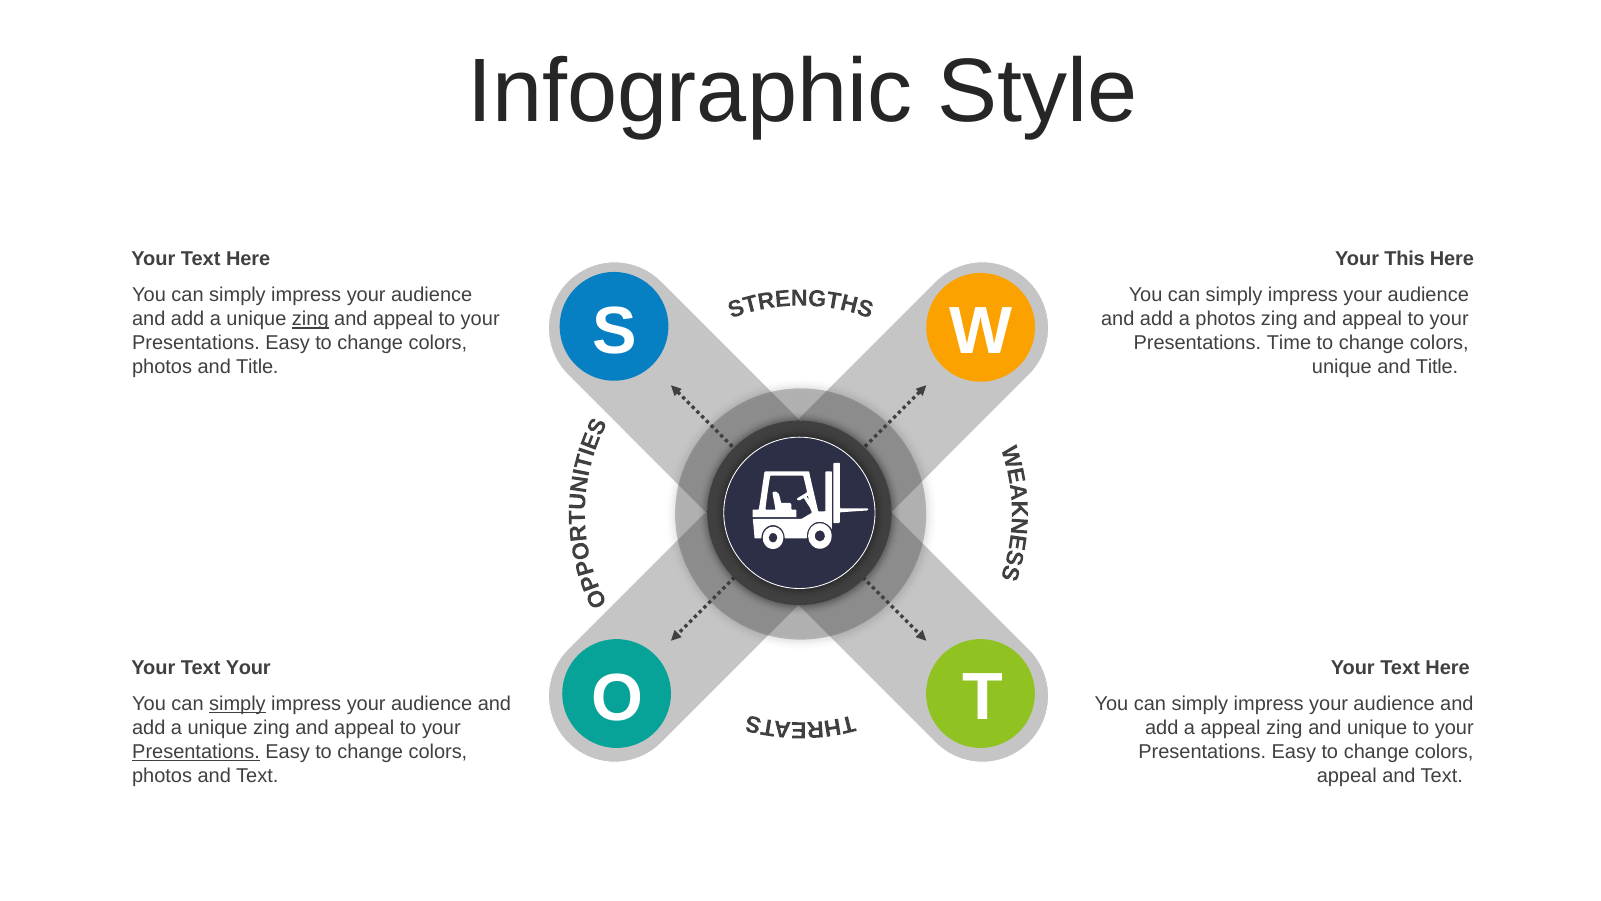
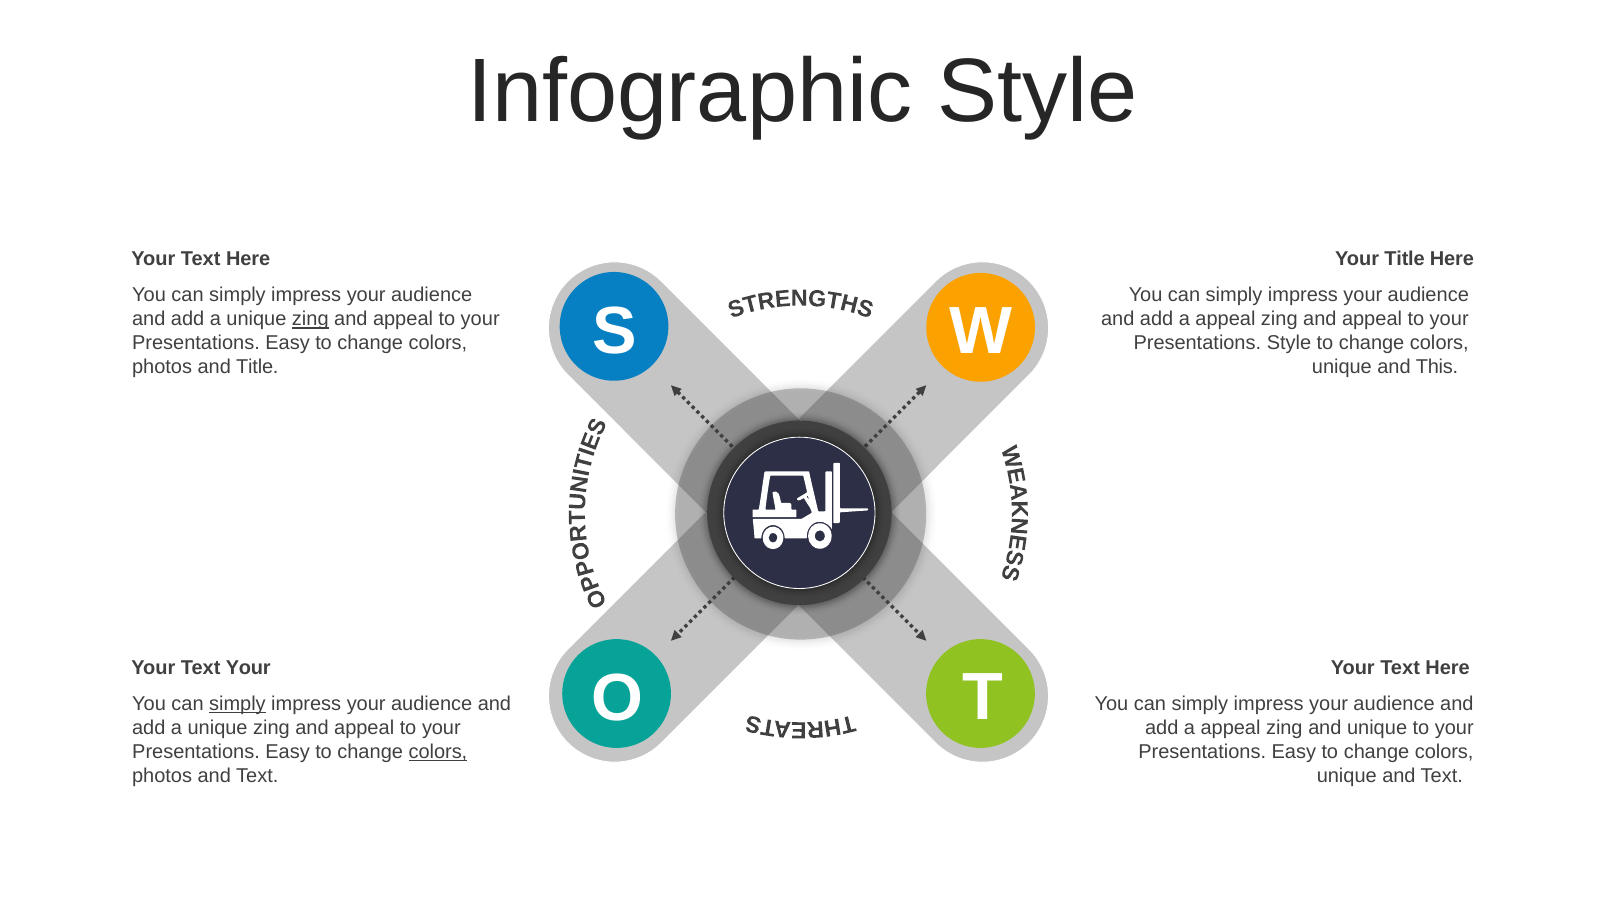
Your This: This -> Title (1405, 259)
photos: photos -> appeal (1225, 319)
Presentations Time: Time -> Style (1289, 343)
Title: Title -> This (1437, 367)
Presentations underline: present -> none (196, 752)
colors underline: none -> present (438, 752)
appeal: appeal -> unique (1347, 776)
